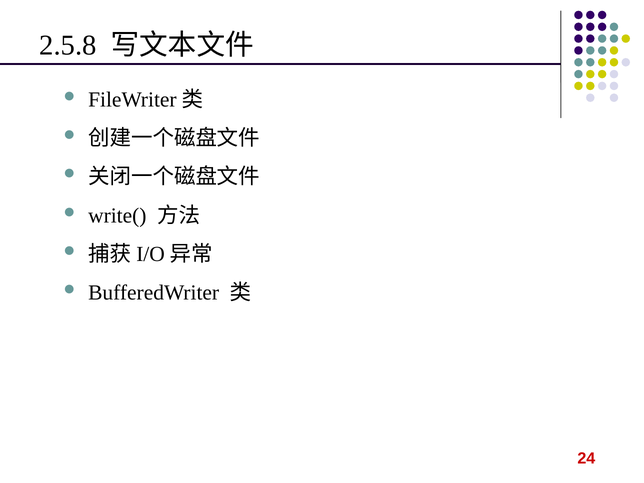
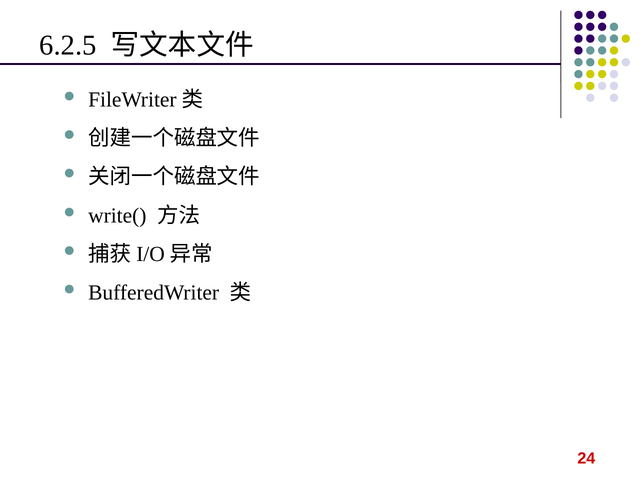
2.5.8: 2.5.8 -> 6.2.5 (68, 46)
